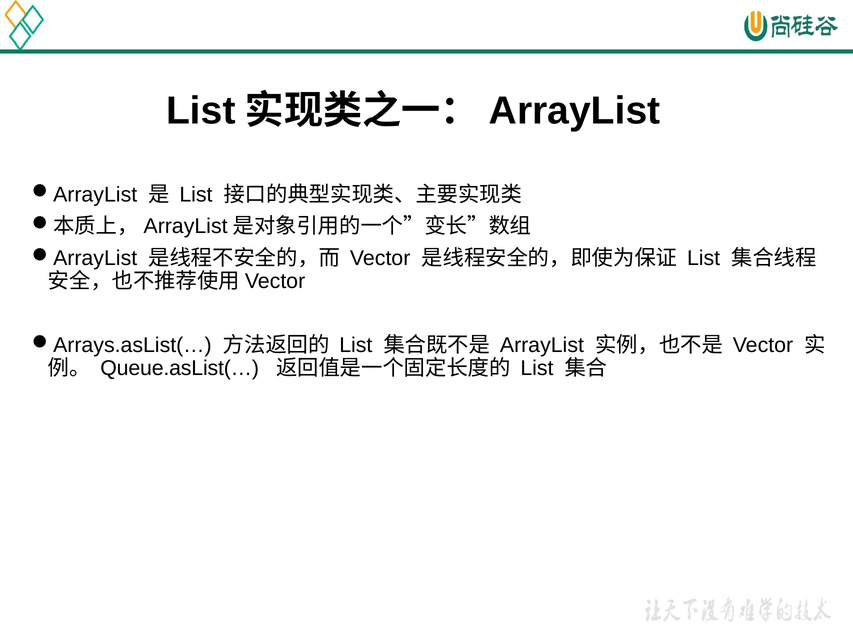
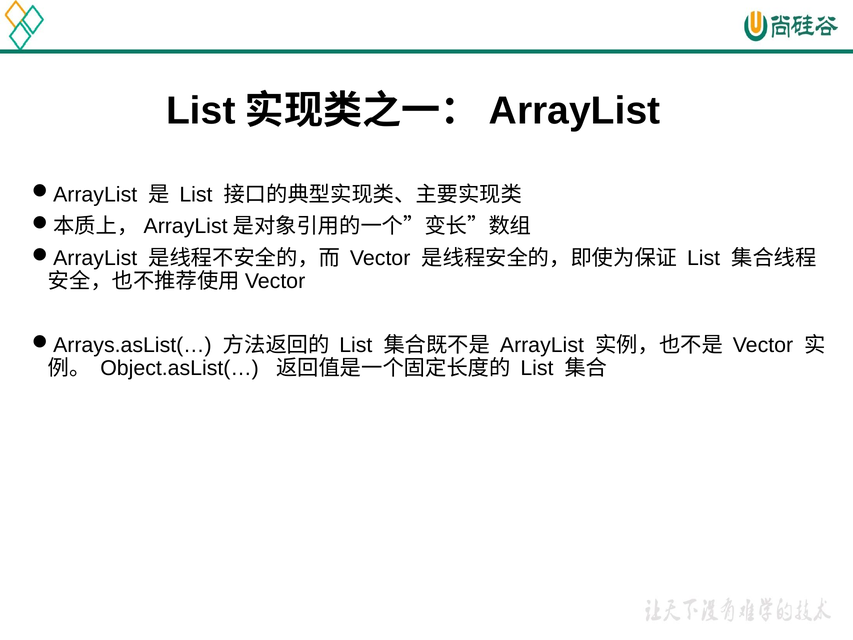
Queue.asList(…: Queue.asList(… -> Object.asList(… (180, 368)
